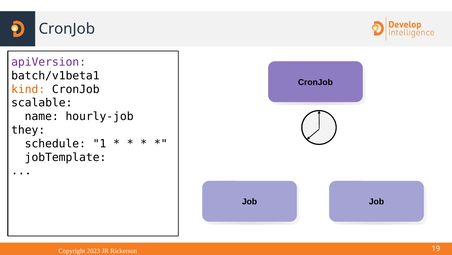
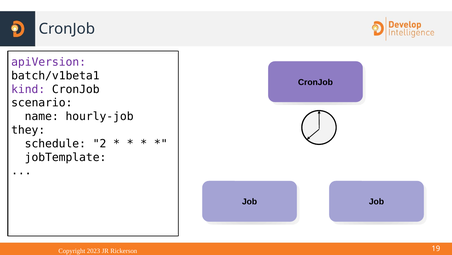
kind colour: orange -> purple (28, 89)
scalable: scalable -> scenario (42, 103)
1: 1 -> 2 (100, 143)
